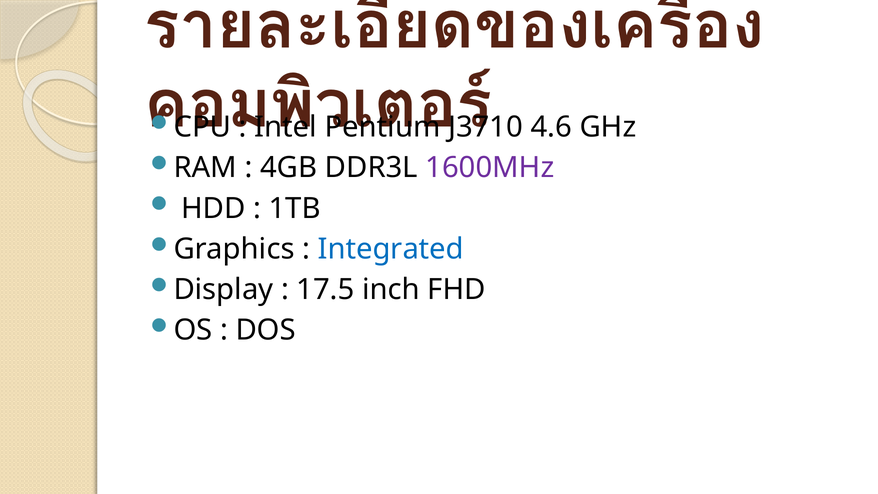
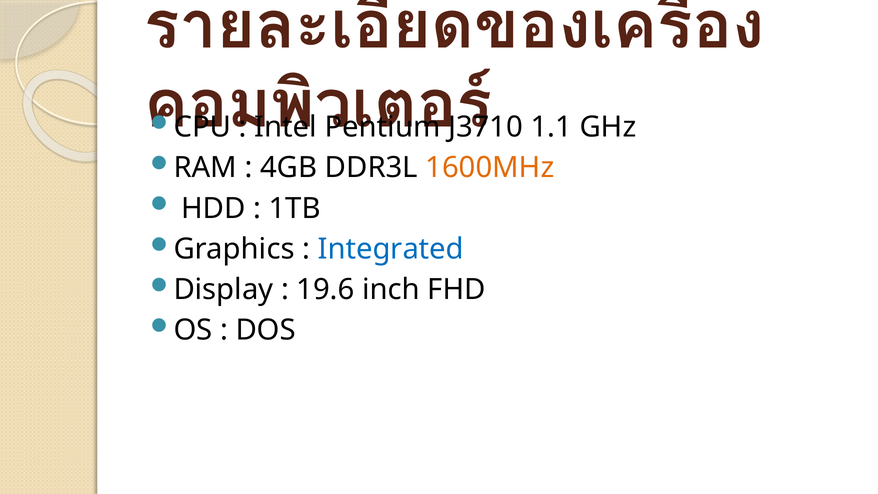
4.6: 4.6 -> 1.1 (551, 127)
1600MHz colour: purple -> orange (490, 168)
17.5: 17.5 -> 19.6 (325, 290)
